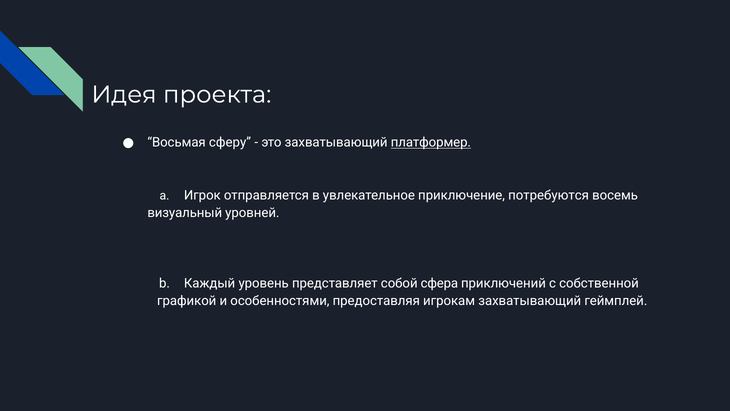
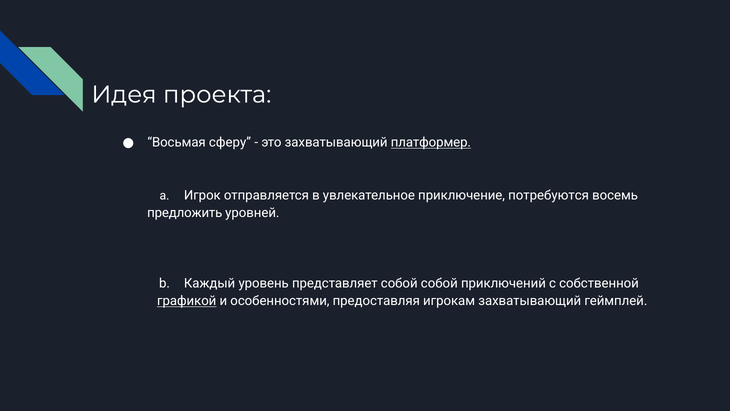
визуальный: визуальный -> предложить (185, 213)
собой сфера: сфера -> собой (439, 283)
графикой underline: none -> present (187, 301)
